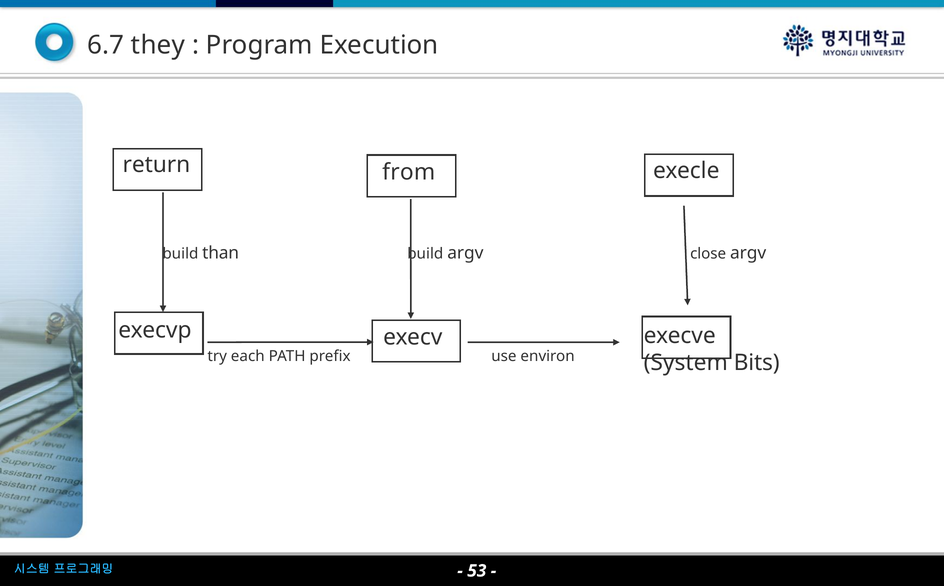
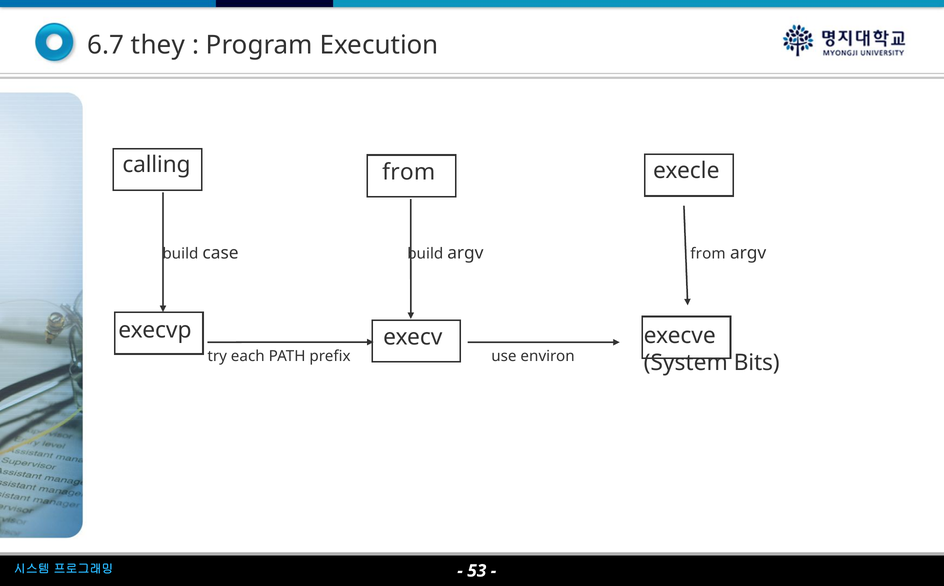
return: return -> calling (156, 165)
than: than -> case (221, 253)
argv close: close -> from (708, 254)
